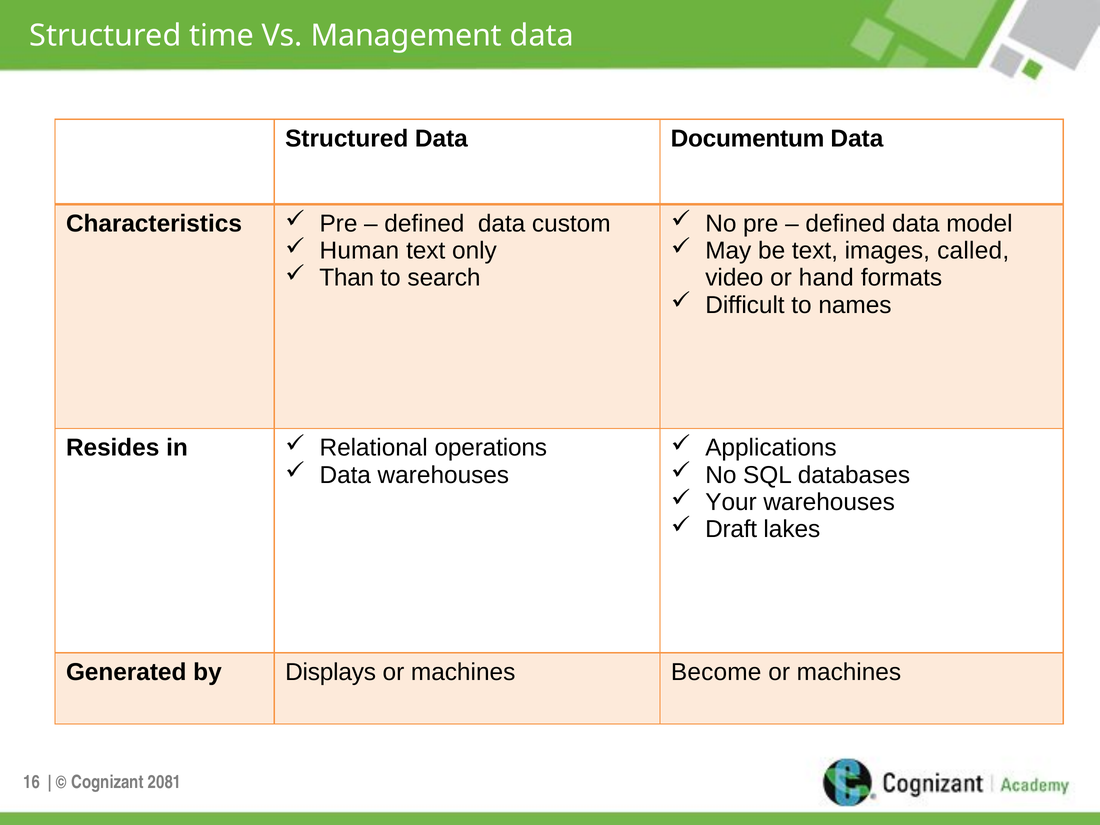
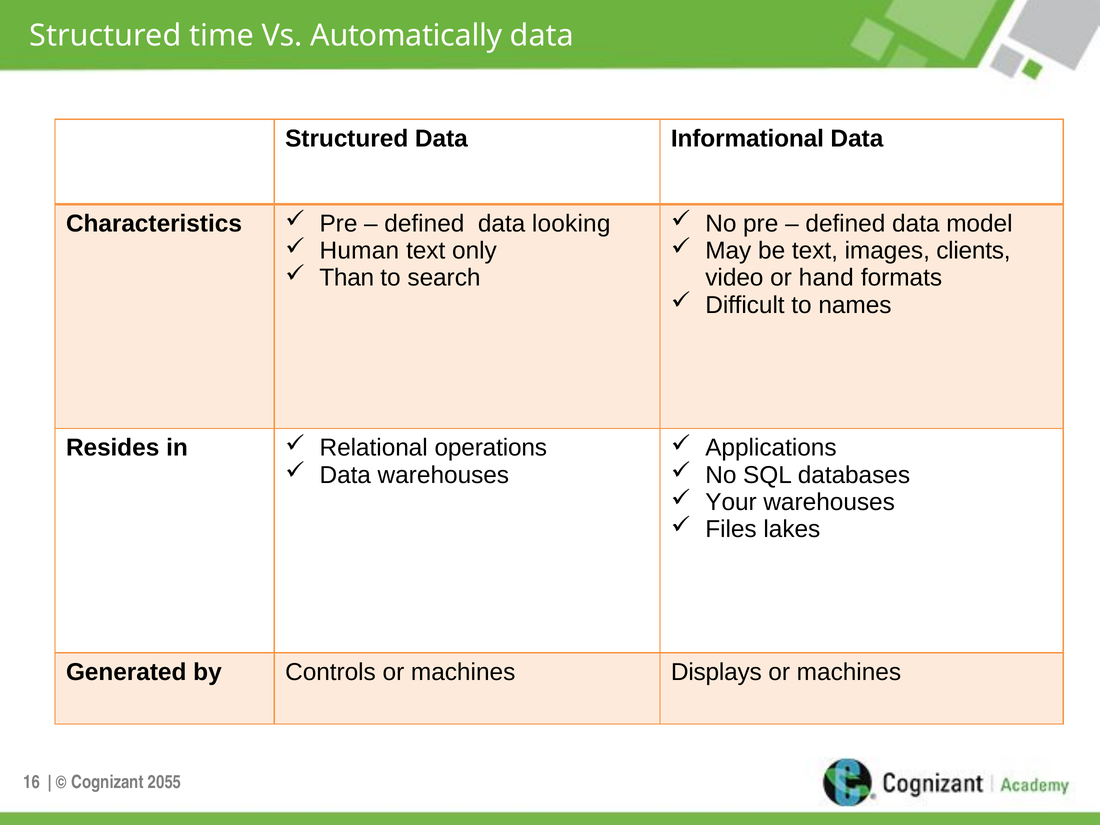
Management: Management -> Automatically (406, 36)
Documentum: Documentum -> Informational (747, 139)
custom: custom -> looking (571, 224)
called: called -> clients (973, 251)
Draft: Draft -> Files (731, 529)
Displays: Displays -> Controls (331, 672)
Become: Become -> Displays (716, 672)
2081: 2081 -> 2055 (165, 782)
